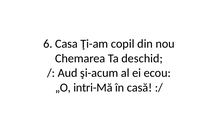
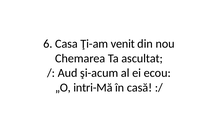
copil: copil -> venit (123, 44)
deschid: deschid -> ascultat (142, 58)
